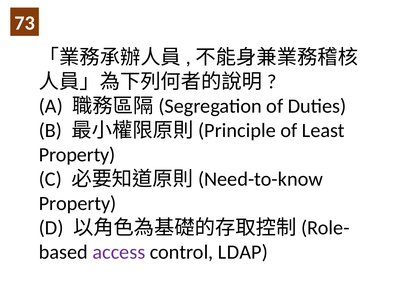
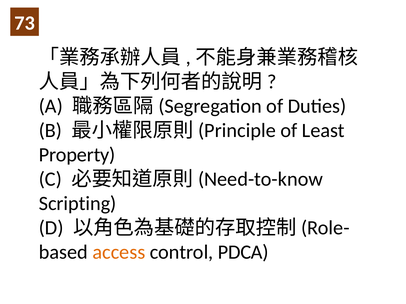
Property: Property -> Scripting (78, 204)
access colour: purple -> orange (119, 253)
LDAP: LDAP -> PDCA (243, 253)
